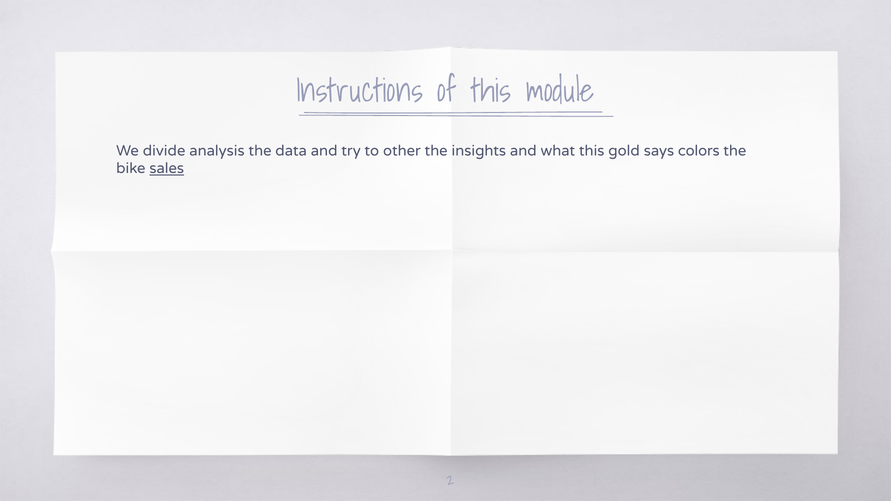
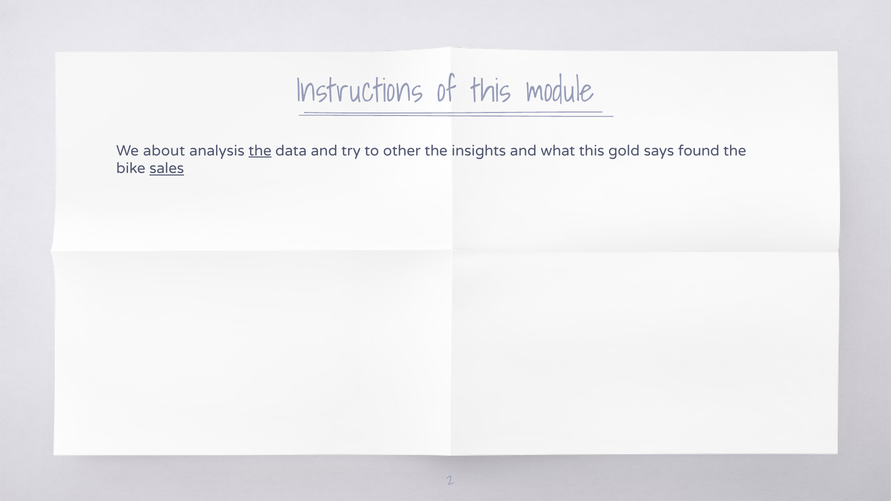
divide: divide -> about (164, 151)
the underline: none -> present (260, 151)
colors: colors -> found (699, 151)
